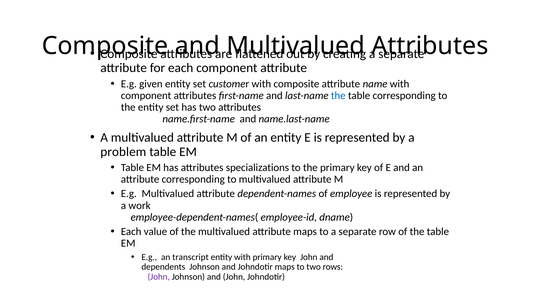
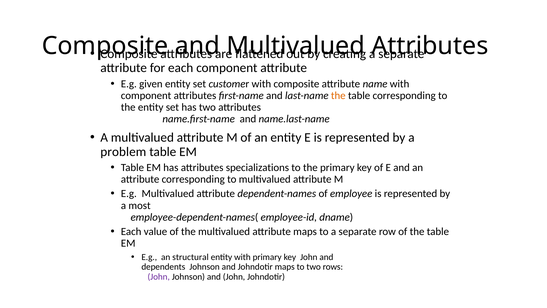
the colour: blue -> orange (338, 95)
work: work -> most (140, 205)
transcript: transcript -> structural (190, 257)
